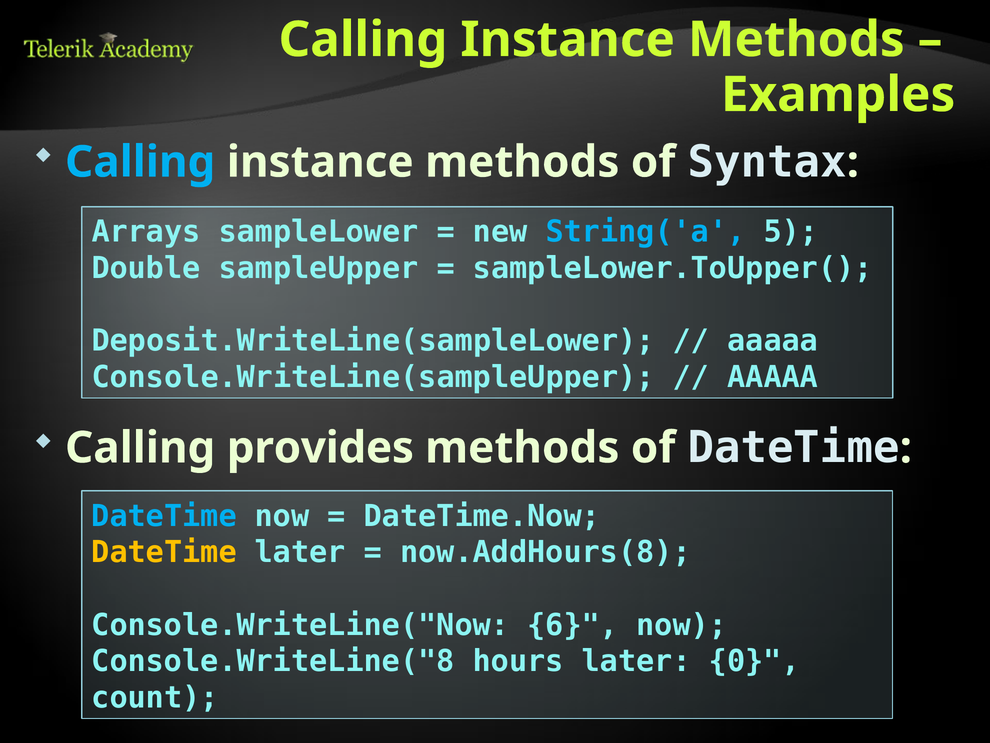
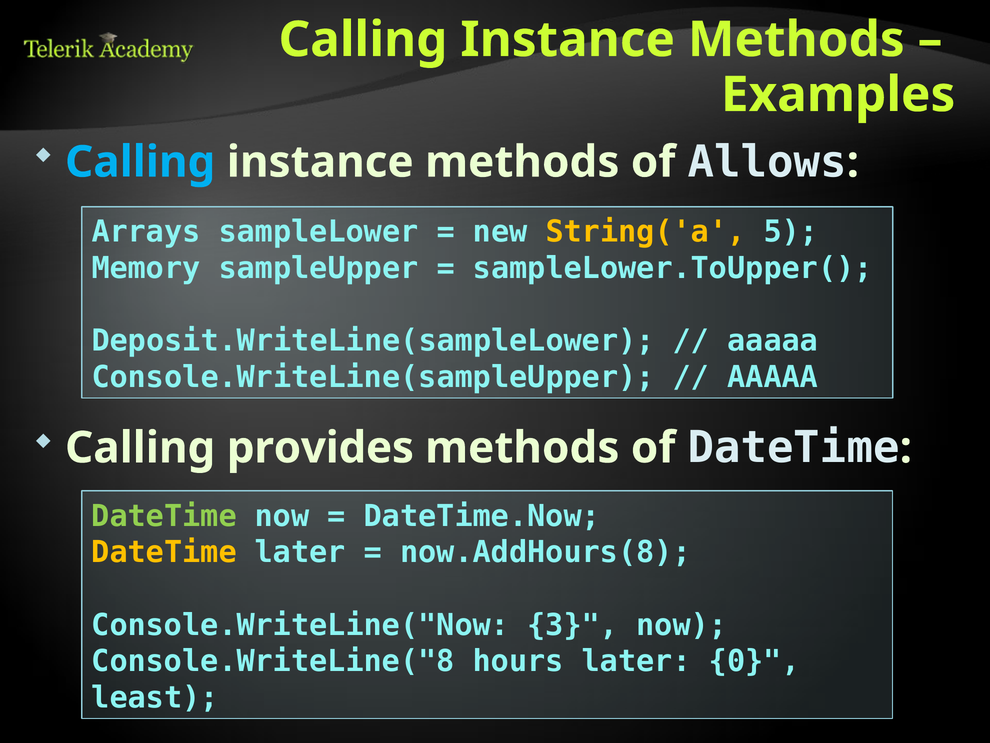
Syntax: Syntax -> Allows (767, 162)
String('a colour: light blue -> yellow (646, 232)
Double: Double -> Memory (146, 268)
DateTime colour: light blue -> light green (164, 516)
6: 6 -> 3 (573, 625)
count: count -> least (155, 697)
